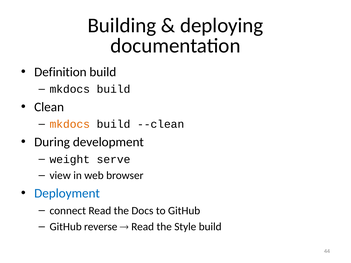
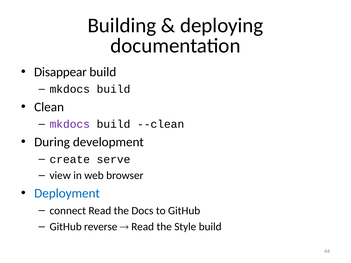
Definition: Definition -> Disappear (60, 72)
mkdocs colour: orange -> purple (70, 124)
weight: weight -> create (70, 159)
